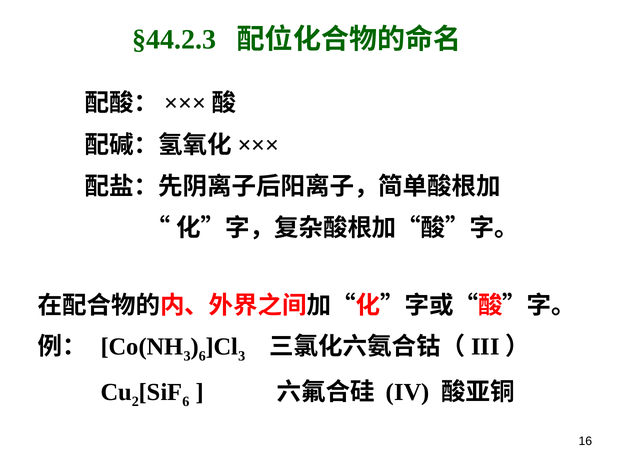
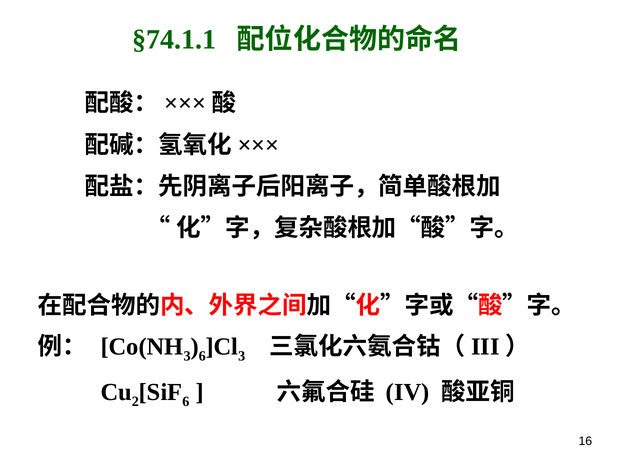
§44.2.3: §44.2.3 -> §74.1.1 (174, 39)
